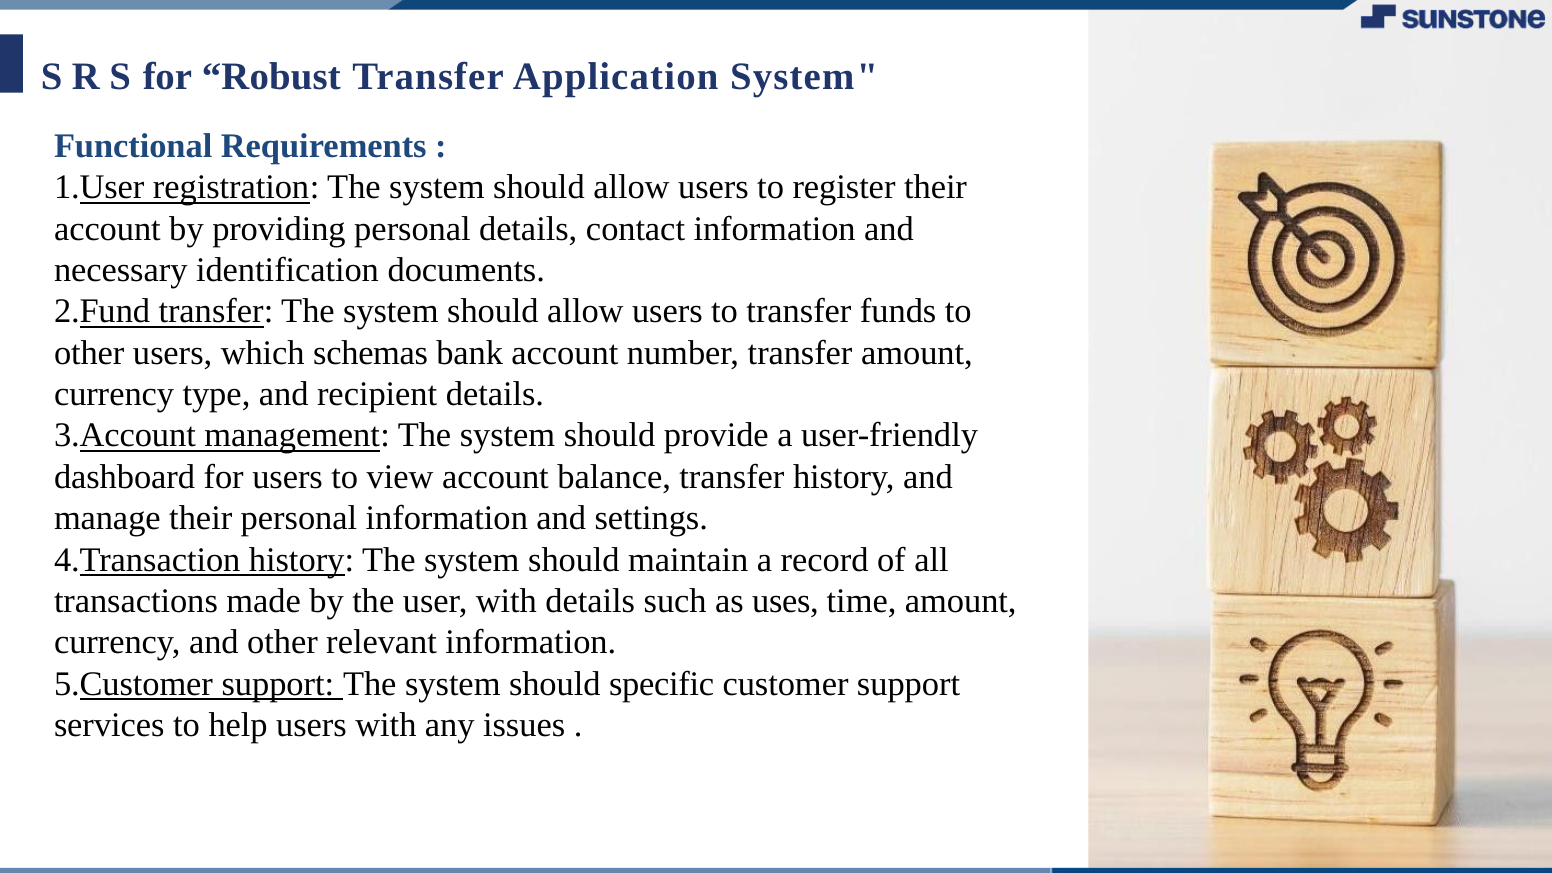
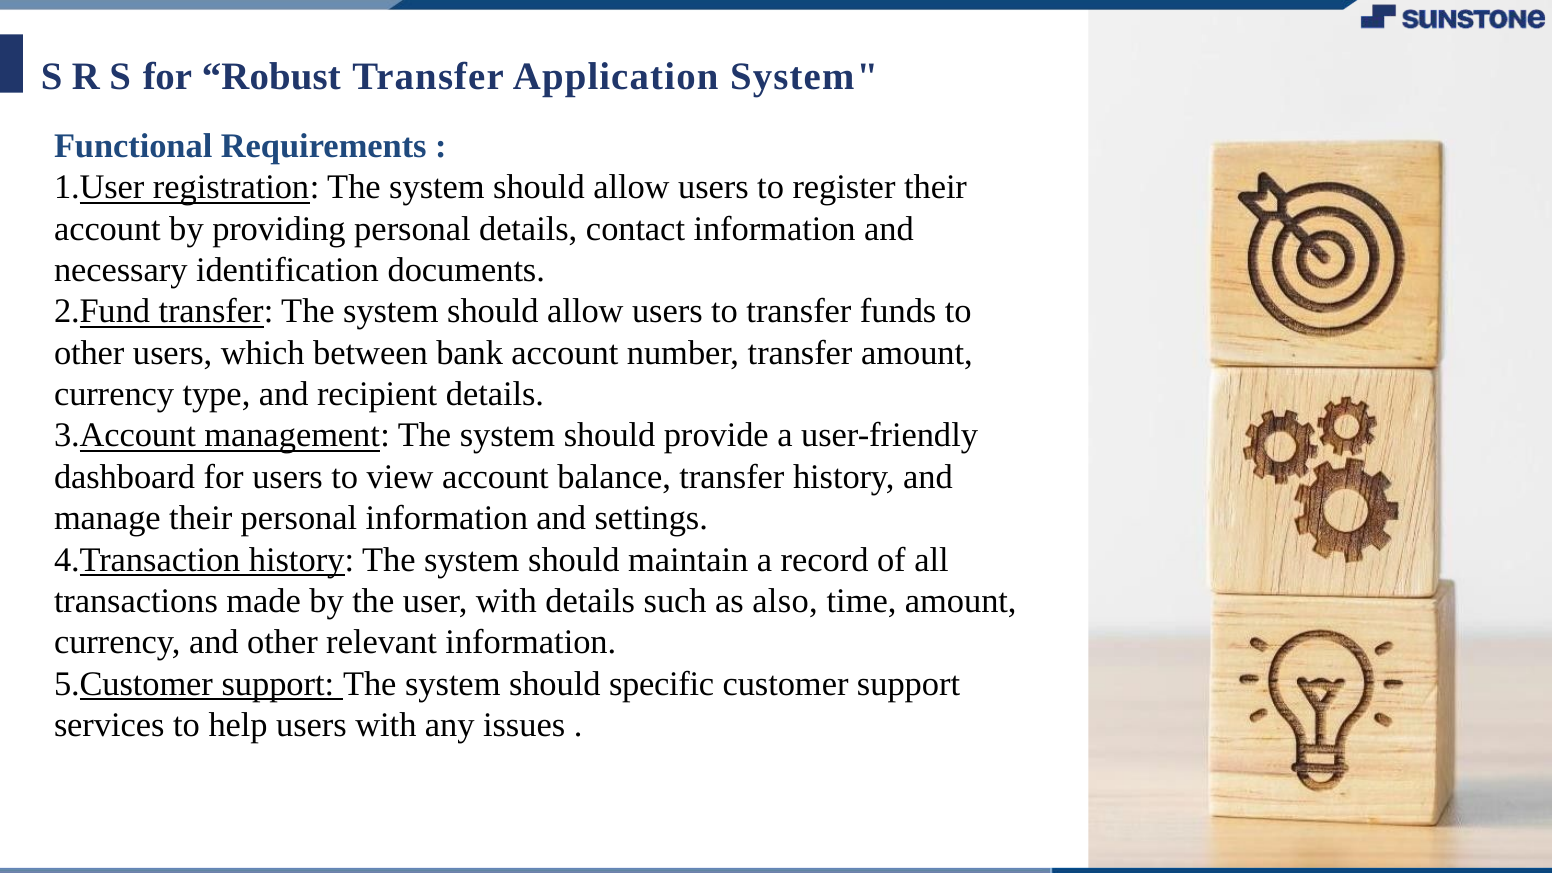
schemas: schemas -> between (371, 353)
uses: uses -> also (785, 601)
